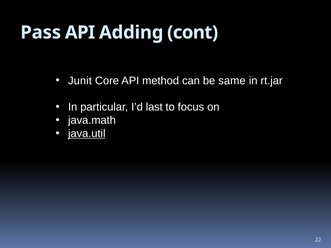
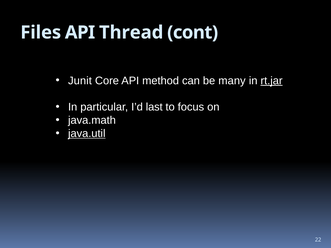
Pass: Pass -> Files (41, 32)
Adding: Adding -> Thread (131, 32)
same: same -> many (232, 81)
rt.jar underline: none -> present (272, 81)
